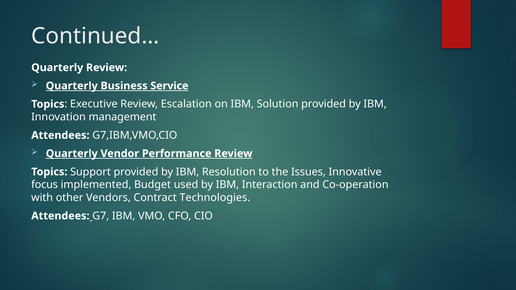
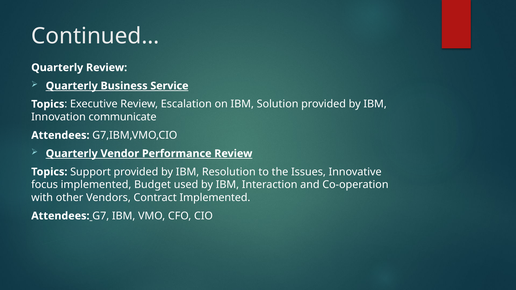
management: management -> communicate (123, 117)
Contract Technologies: Technologies -> Implemented (215, 198)
